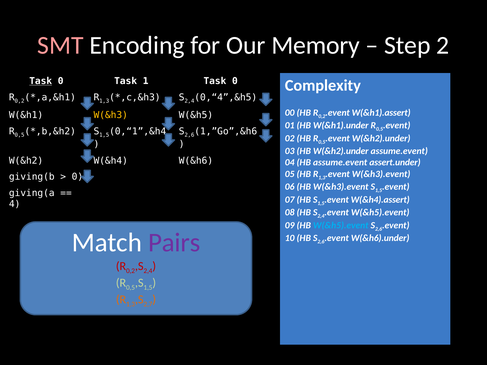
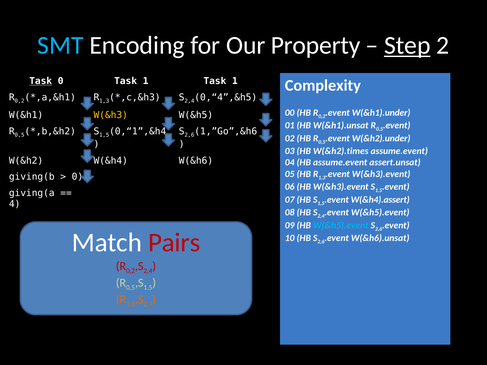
SMT colour: pink -> light blue (60, 45)
Memory: Memory -> Property (316, 45)
Step underline: none -> present (407, 45)
1 Task 0: 0 -> 1 (235, 81)
W(&h1).assert: W(&h1).assert -> W(&h1).under (381, 113)
W(&h1).under: W(&h1).under -> W(&h1).unsat (341, 126)
HB W(&h2).under: W(&h2).under -> W(&h2).times (341, 151)
assert.under: assert.under -> assert.unsat (395, 163)
Pairs colour: purple -> red (174, 243)
W(&h6).under: W(&h6).under -> W(&h6).unsat (380, 238)
